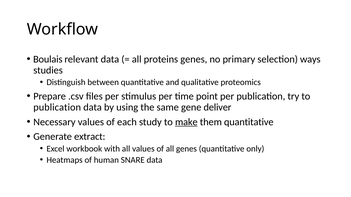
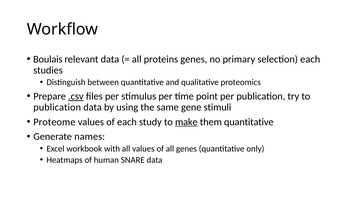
selection ways: ways -> each (310, 59)
.csv underline: none -> present (76, 96)
deliver: deliver -> stimuli (217, 107)
Necessary: Necessary -> Proteome (54, 122)
extract: extract -> names (90, 137)
